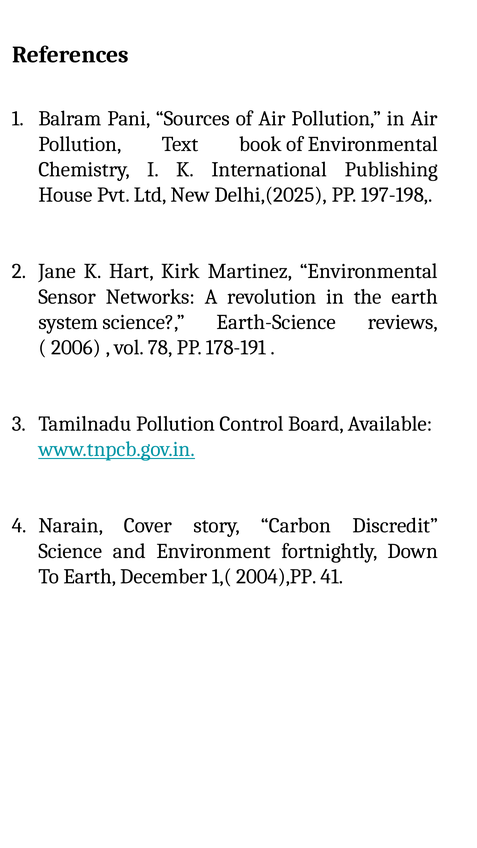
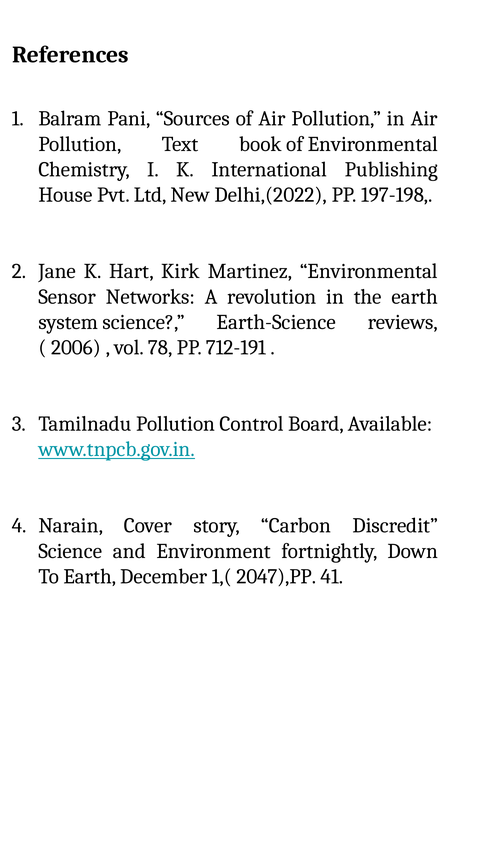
Delhi,(2025: Delhi,(2025 -> Delhi,(2022 (271, 195)
178-191: 178-191 -> 712-191 (236, 348)
2004),PP: 2004),PP -> 2047),PP (276, 577)
